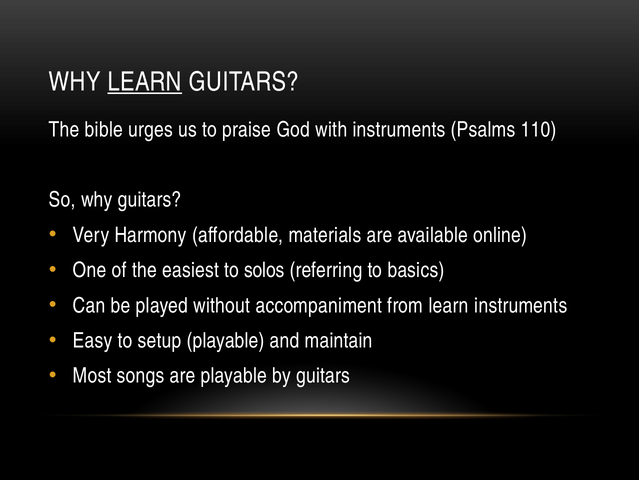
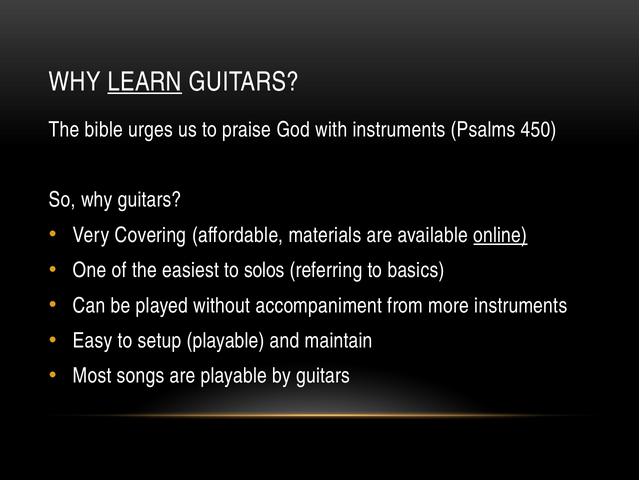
110: 110 -> 450 (539, 129)
Harmony: Harmony -> Covering (150, 235)
online underline: none -> present (500, 235)
from learn: learn -> more (449, 305)
